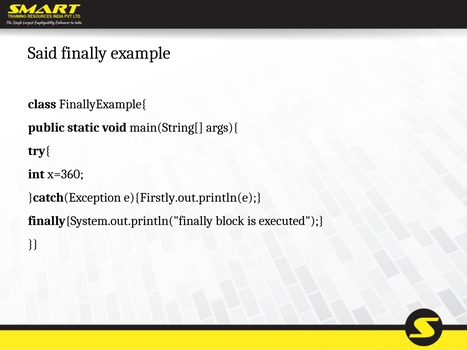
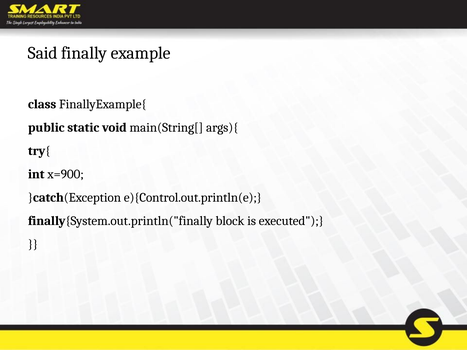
x=360: x=360 -> x=900 (66, 174)
e){Firstly.out.println(e: e){Firstly.out.println(e -> e){Control.out.println(e (193, 198)
